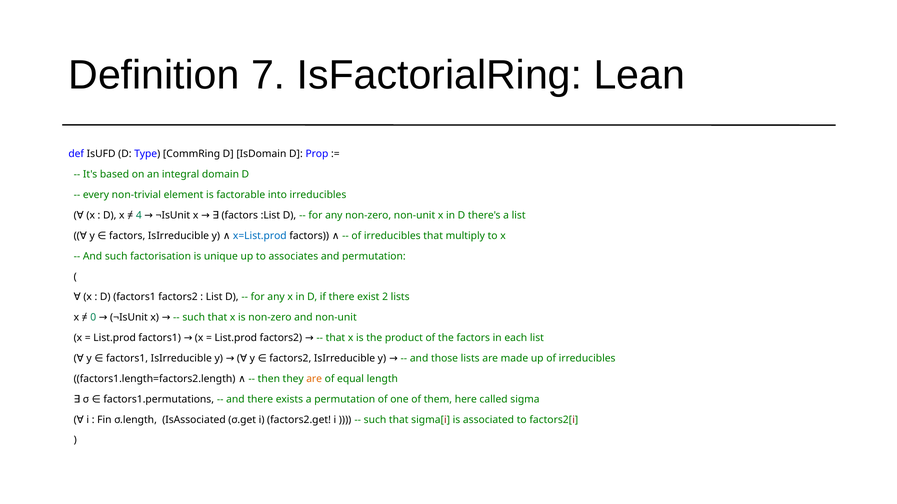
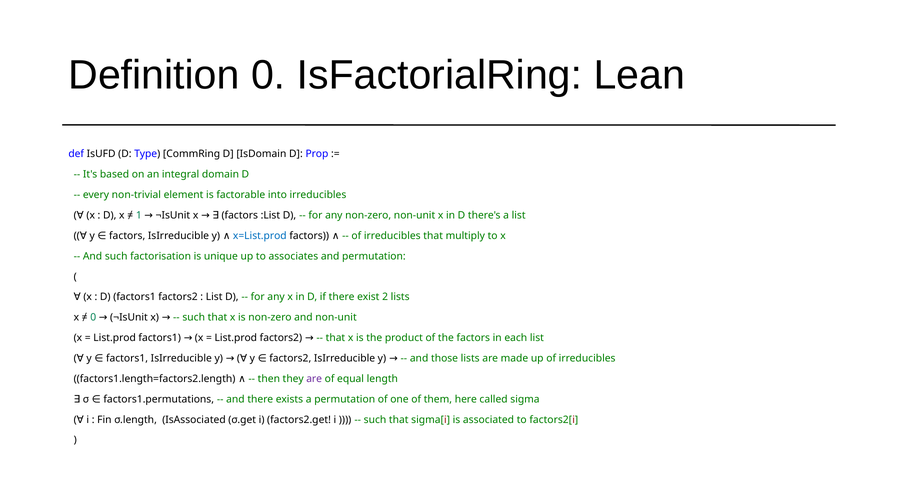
Definition 7: 7 -> 0 (268, 75)
4: 4 -> 1 (139, 216)
are colour: orange -> purple (314, 379)
